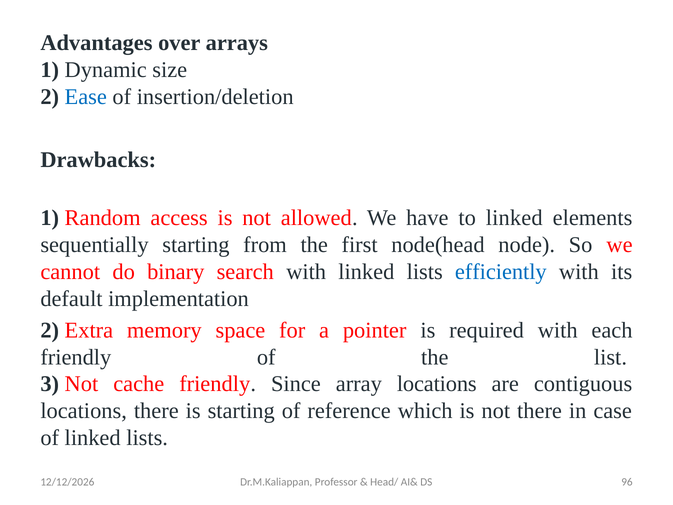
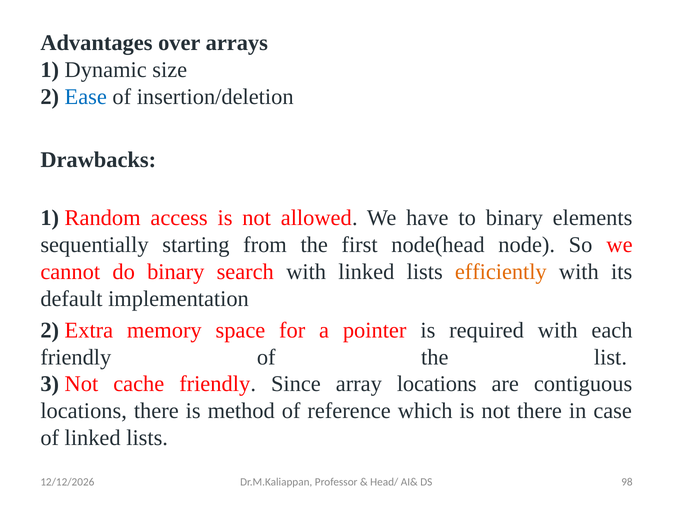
to linked: linked -> binary (514, 218)
efficiently colour: blue -> orange (501, 272)
is starting: starting -> method (241, 411)
96: 96 -> 98 (627, 482)
